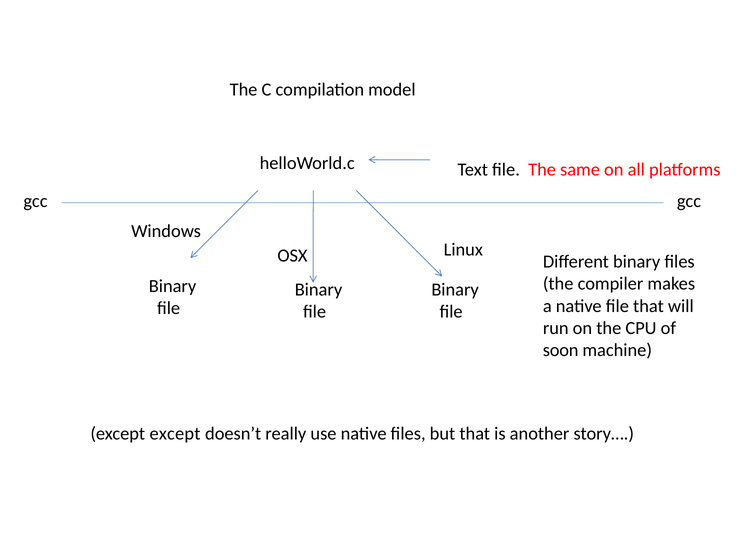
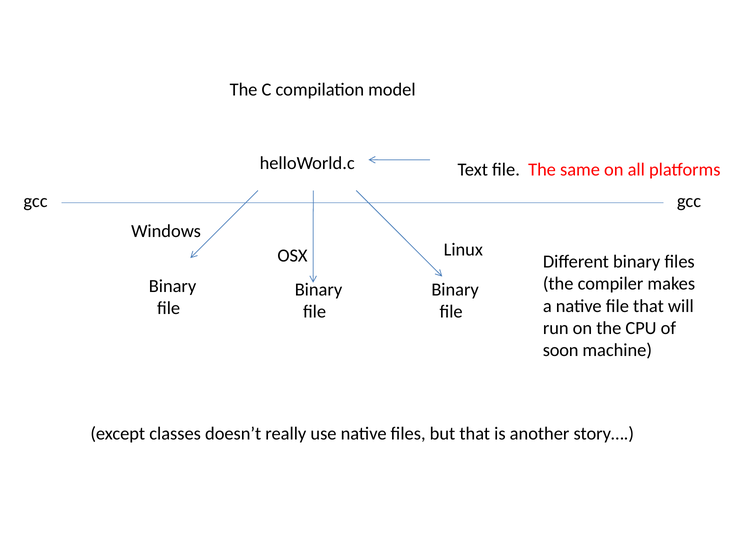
except except: except -> classes (175, 434)
